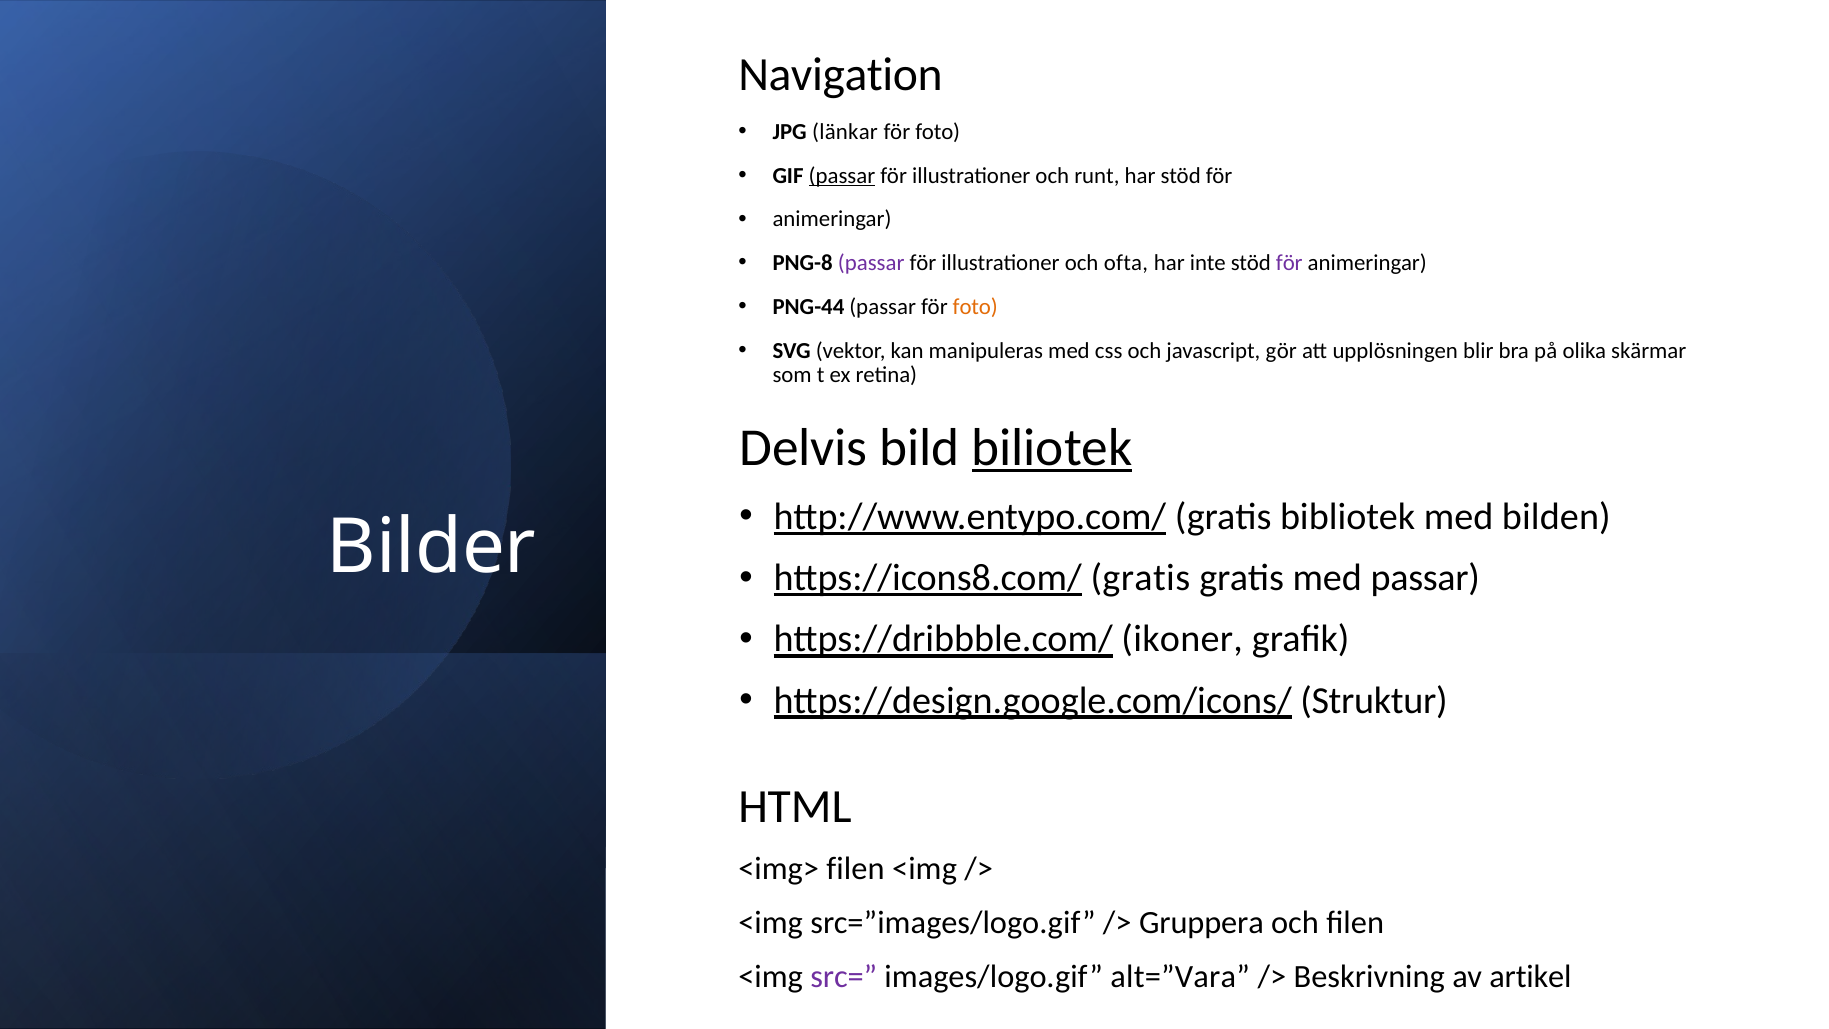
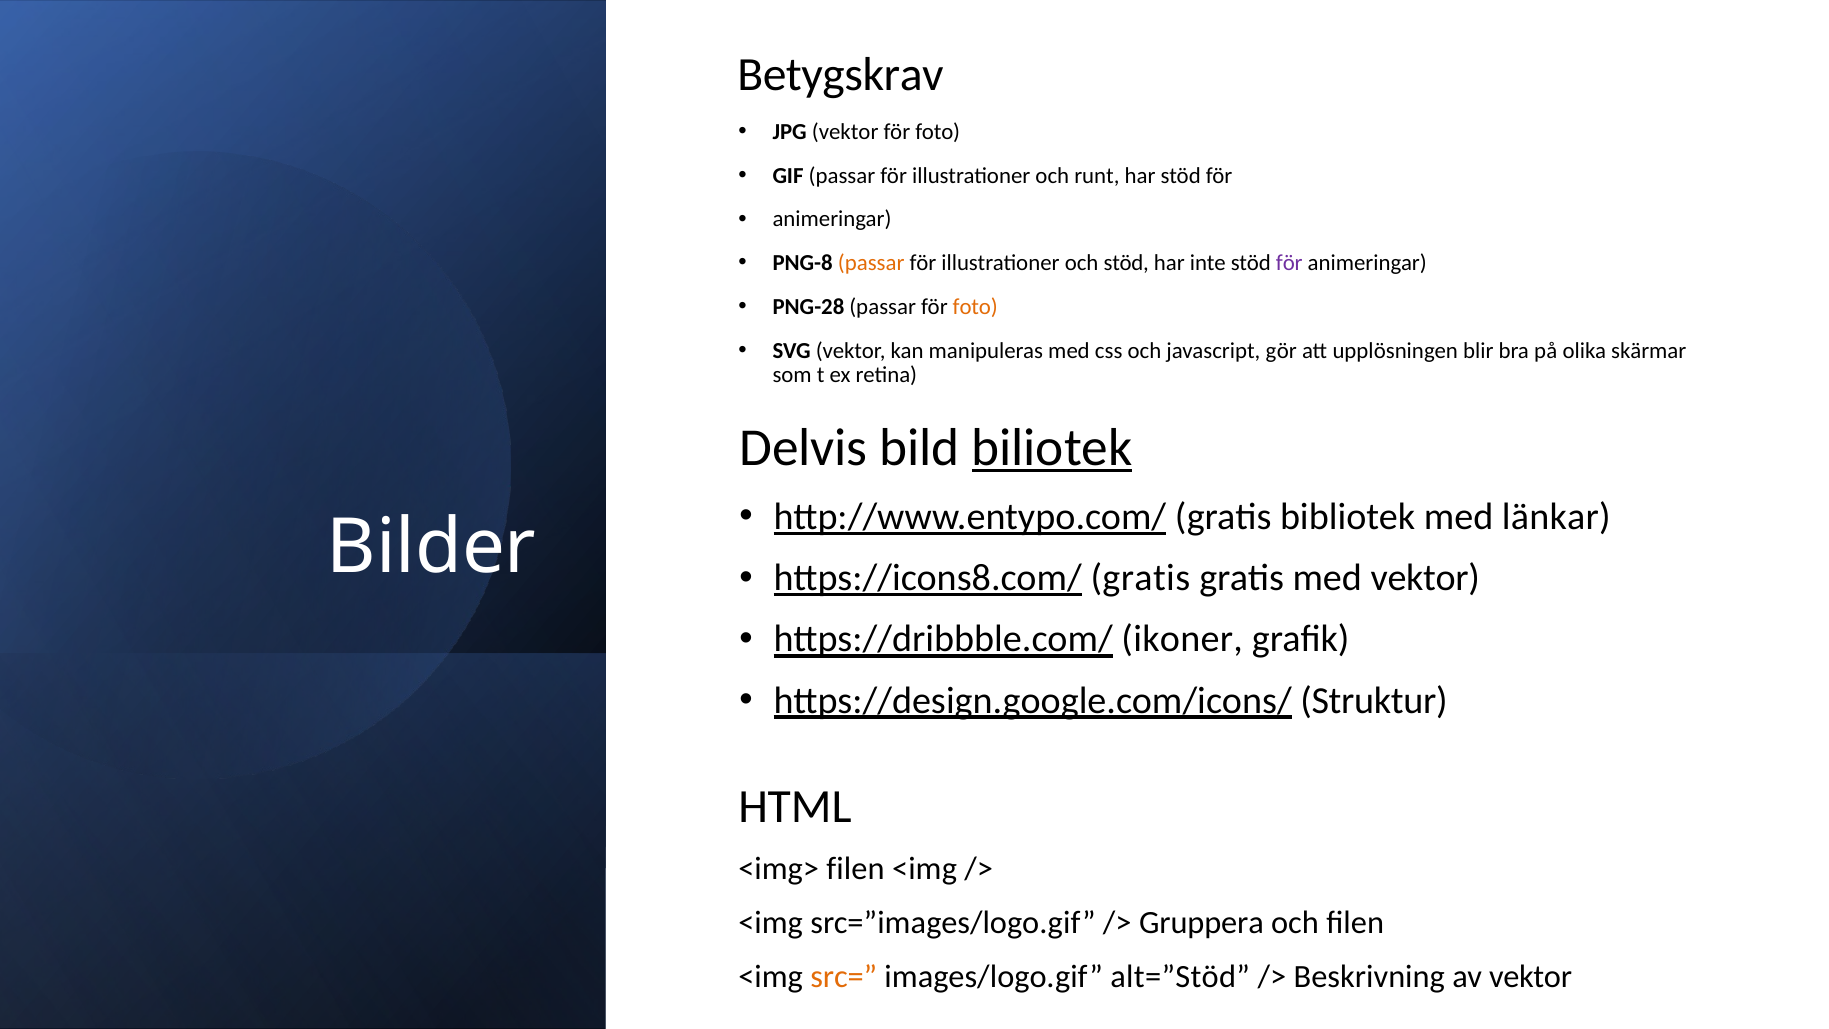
Navigation: Navigation -> Betygskrav (840, 74)
JPG länkar: länkar -> vektor (845, 132)
passar underline: present -> none (842, 175)
passar colour: purple -> orange (871, 263)
och ofta: ofta -> stöd (1126, 263)
PNG-44: PNG-44 -> PNG-28 (808, 307)
bilden: bilden -> länkar (1556, 517)
med passar: passar -> vektor (1425, 578)
src= colour: purple -> orange (844, 977)
alt=”Vara: alt=”Vara -> alt=”Stöd (1180, 977)
av artikel: artikel -> vektor (1531, 977)
